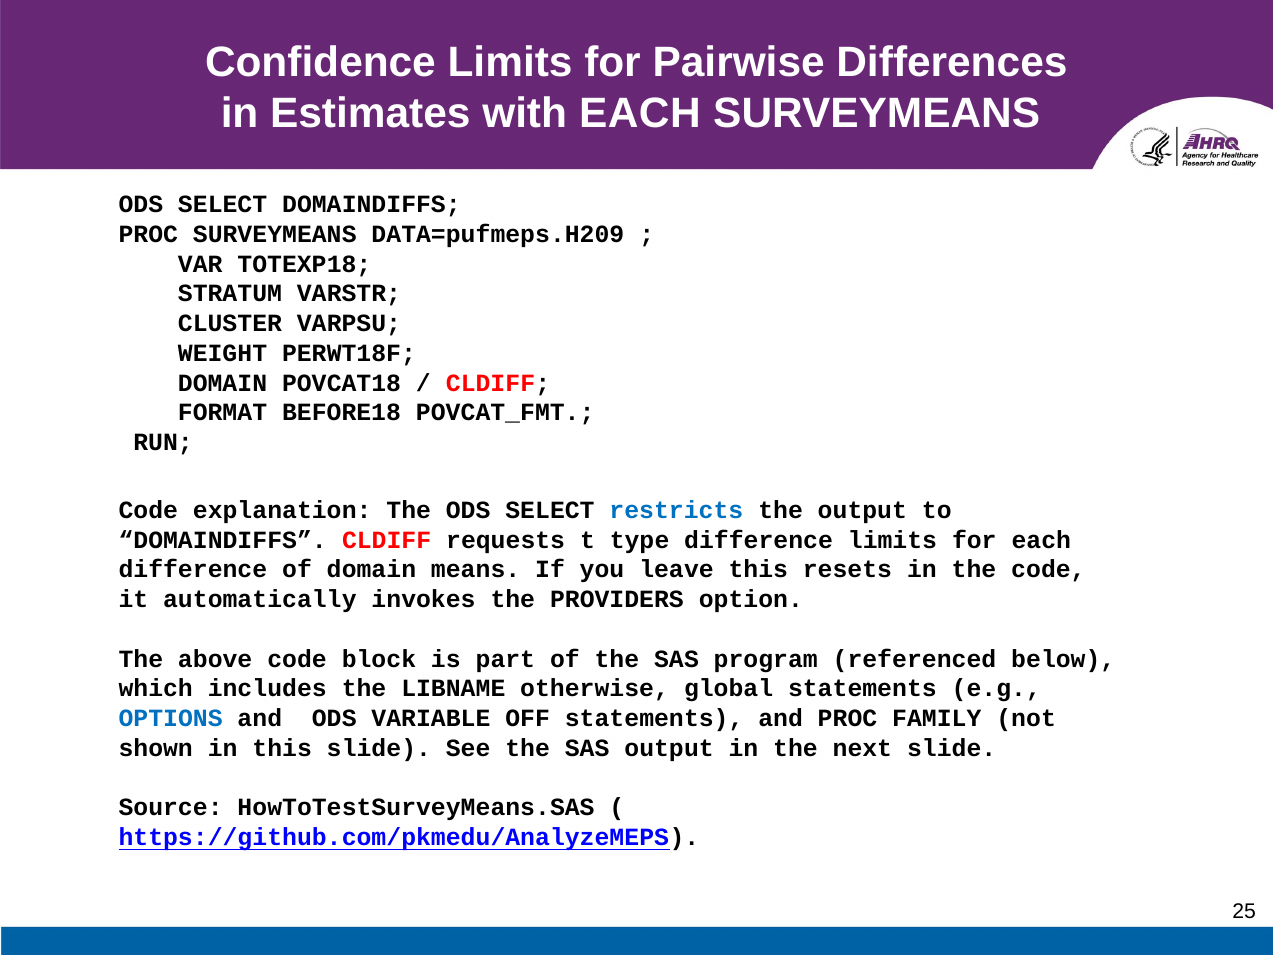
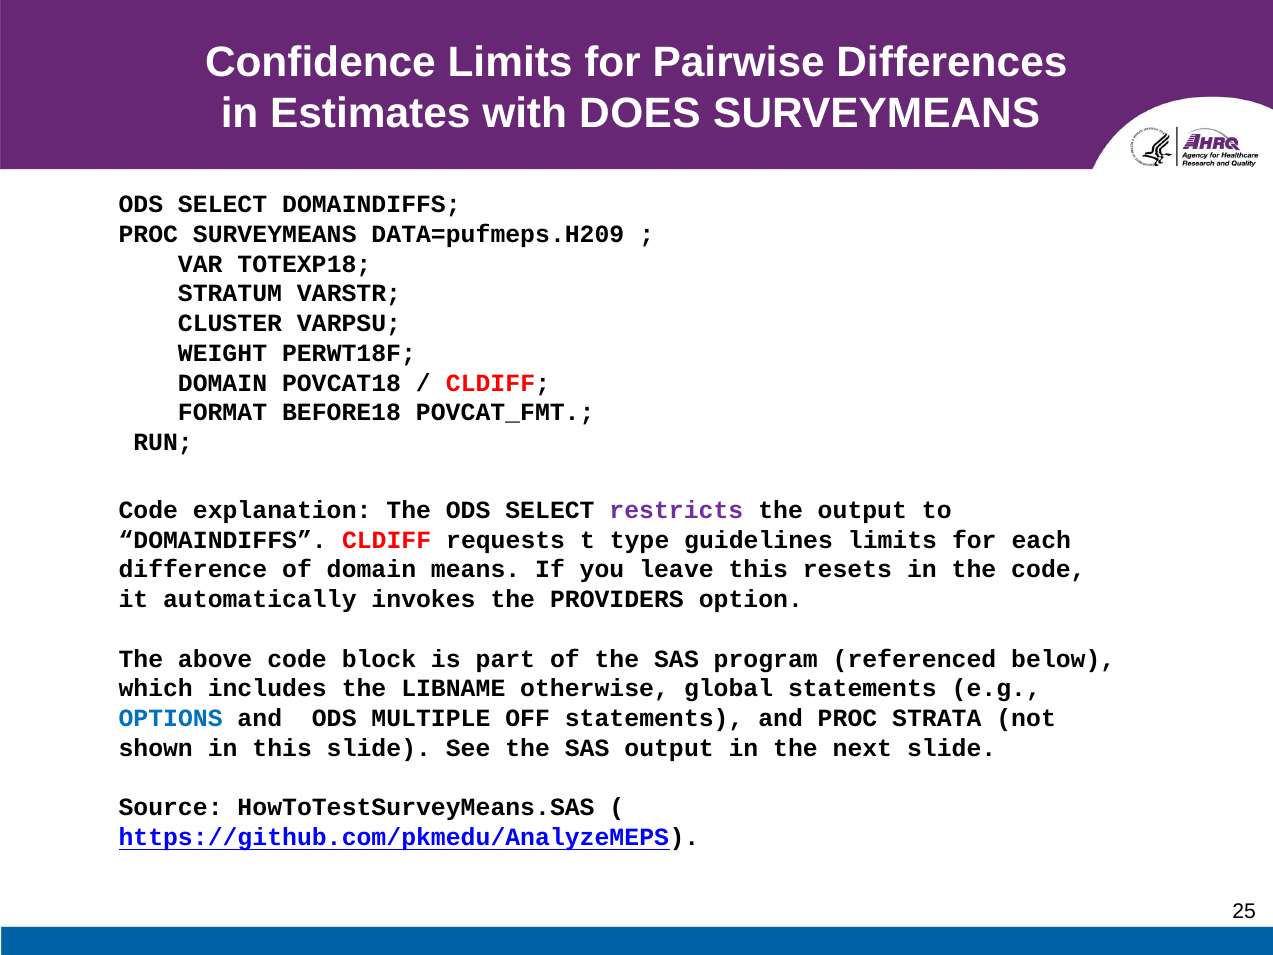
with EACH: EACH -> DOES (640, 114)
restricts colour: blue -> purple (676, 510)
type difference: difference -> guidelines (759, 540)
VARIABLE: VARIABLE -> MULTIPLE (431, 718)
FAMILY: FAMILY -> STRATA (937, 718)
